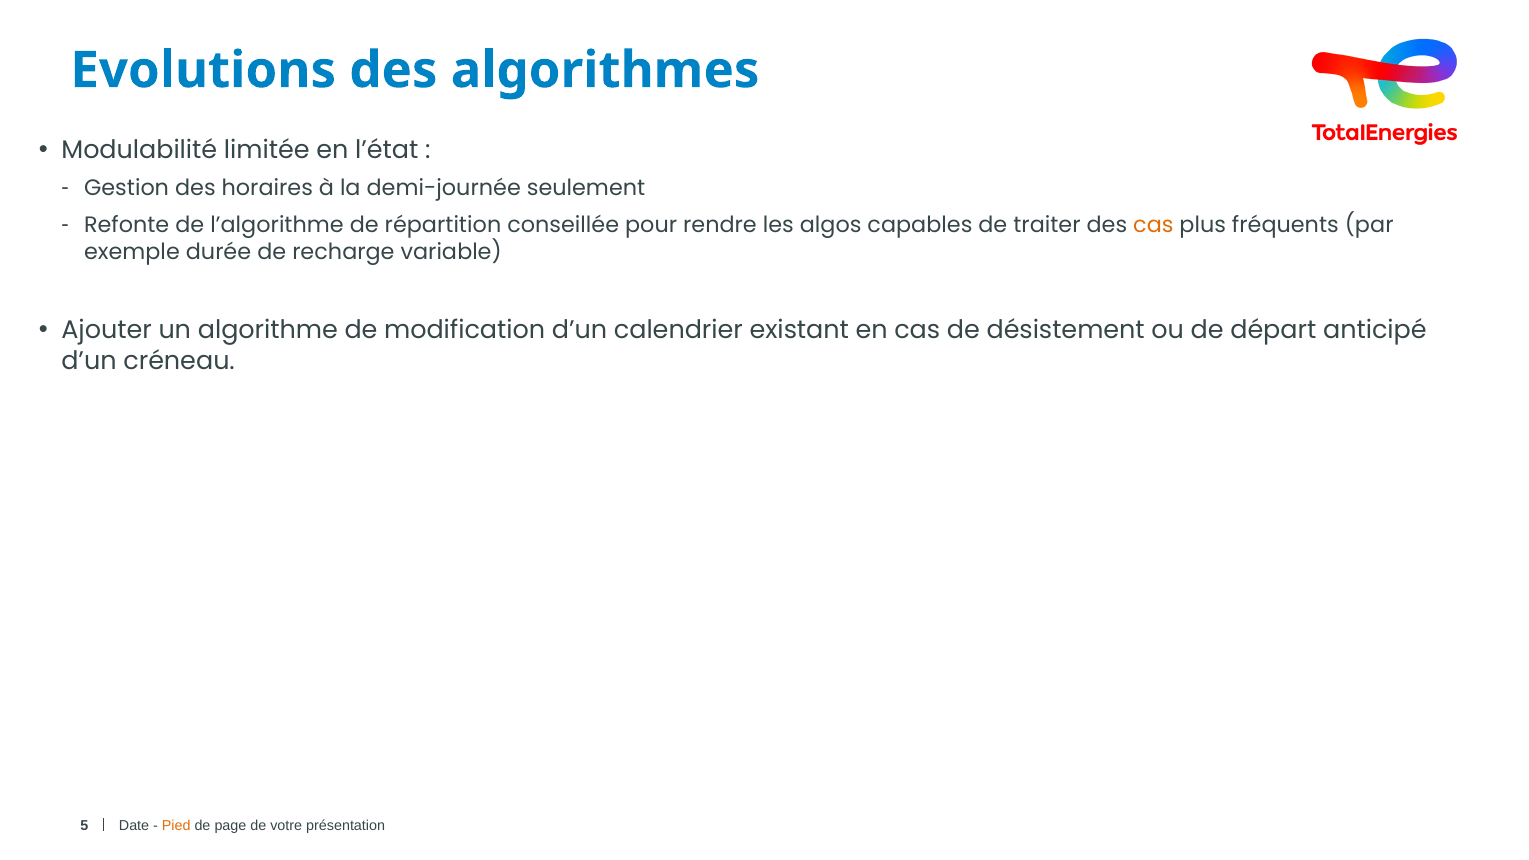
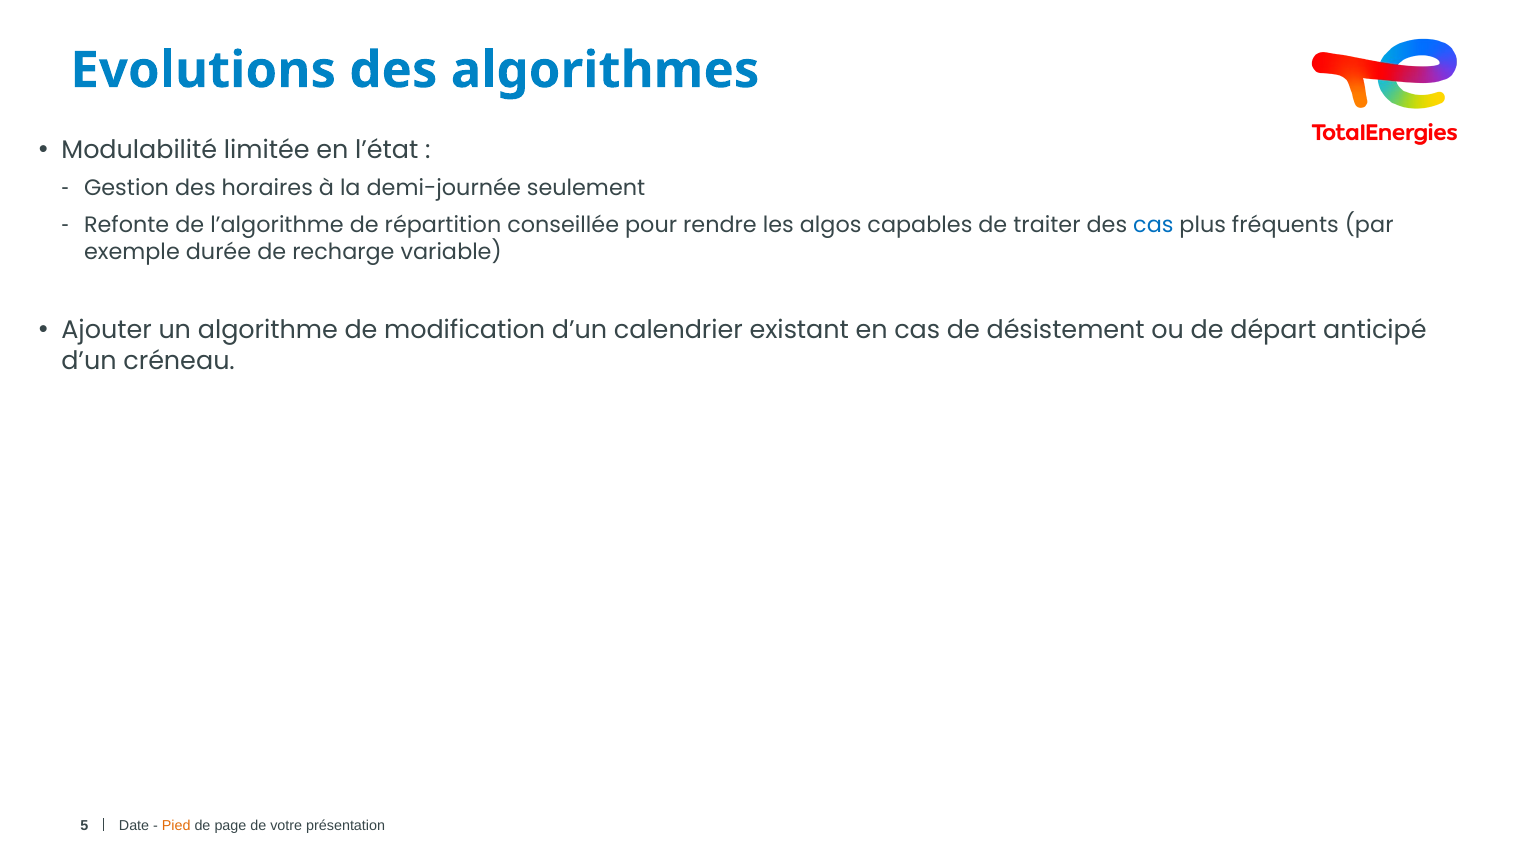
cas colour: orange -> blue (1153, 225)
